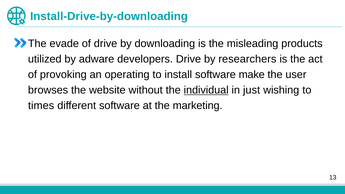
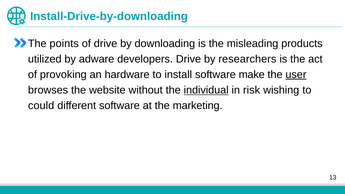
evade: evade -> points (64, 44)
operating: operating -> hardware (127, 75)
user underline: none -> present (296, 75)
just: just -> risk (252, 90)
times: times -> could (41, 106)
